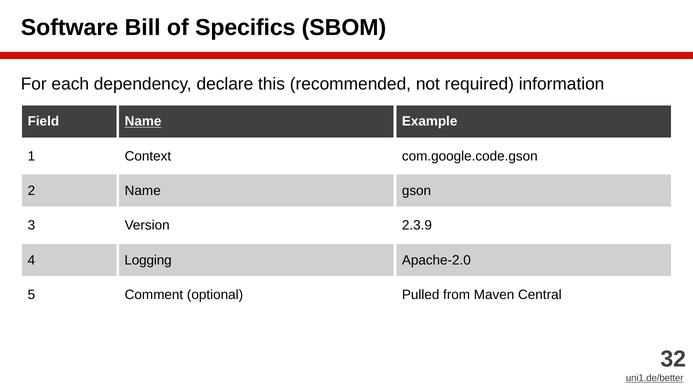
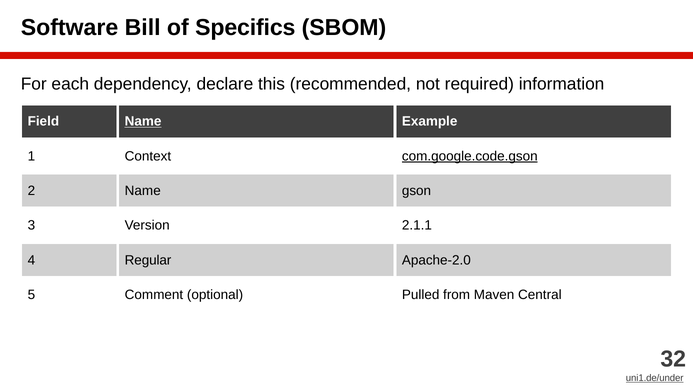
com.google.code.gson underline: none -> present (470, 156)
2.3.9: 2.3.9 -> 2.1.1 (417, 225)
Logging: Logging -> Regular (148, 260)
uni1.de/better: uni1.de/better -> uni1.de/under (655, 378)
